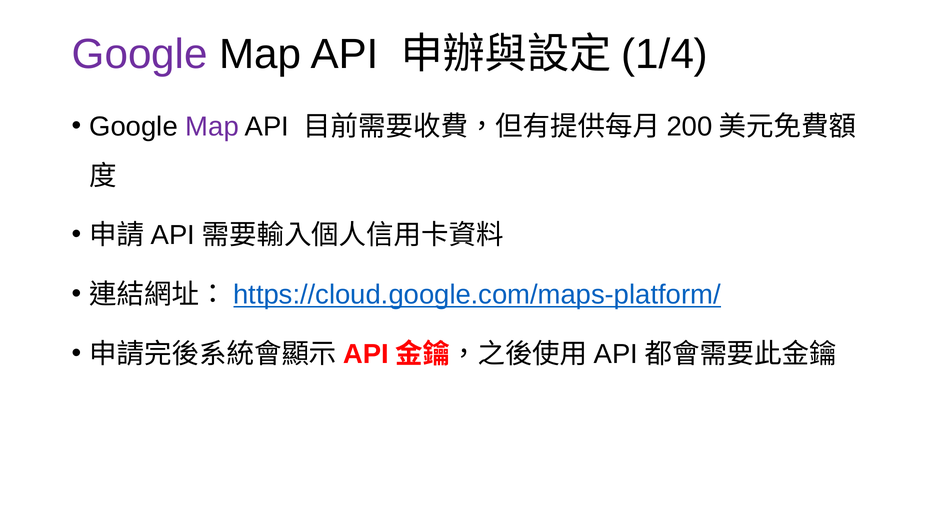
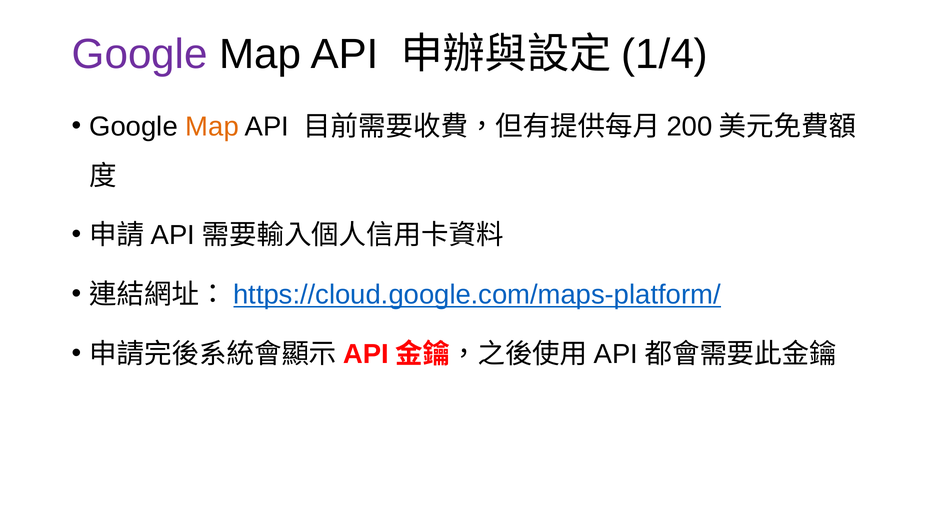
Map colour: purple -> orange (212, 127)
